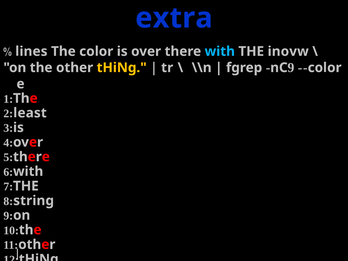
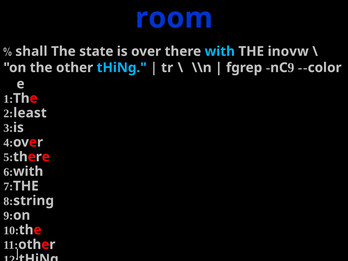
extra: extra -> room (174, 18)
lines: lines -> shall (31, 51)
The color: color -> state (96, 51)
tHiNg colour: yellow -> light blue (122, 68)
